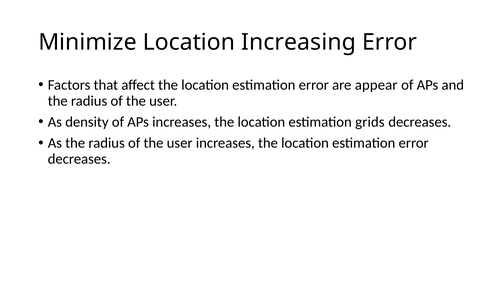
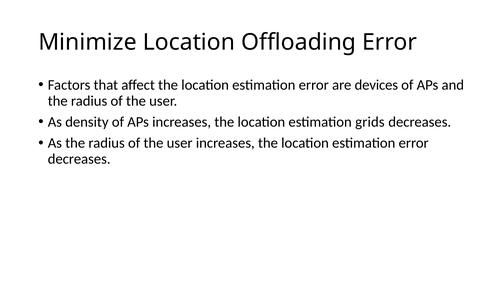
Increasing: Increasing -> Offloading (299, 42)
appear: appear -> devices (376, 85)
